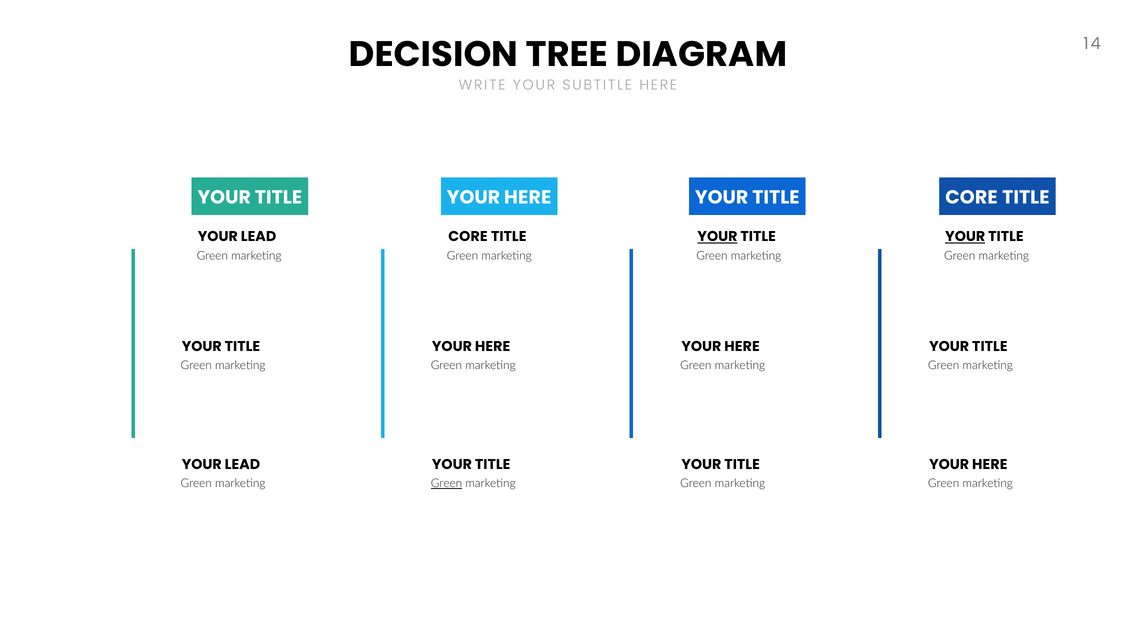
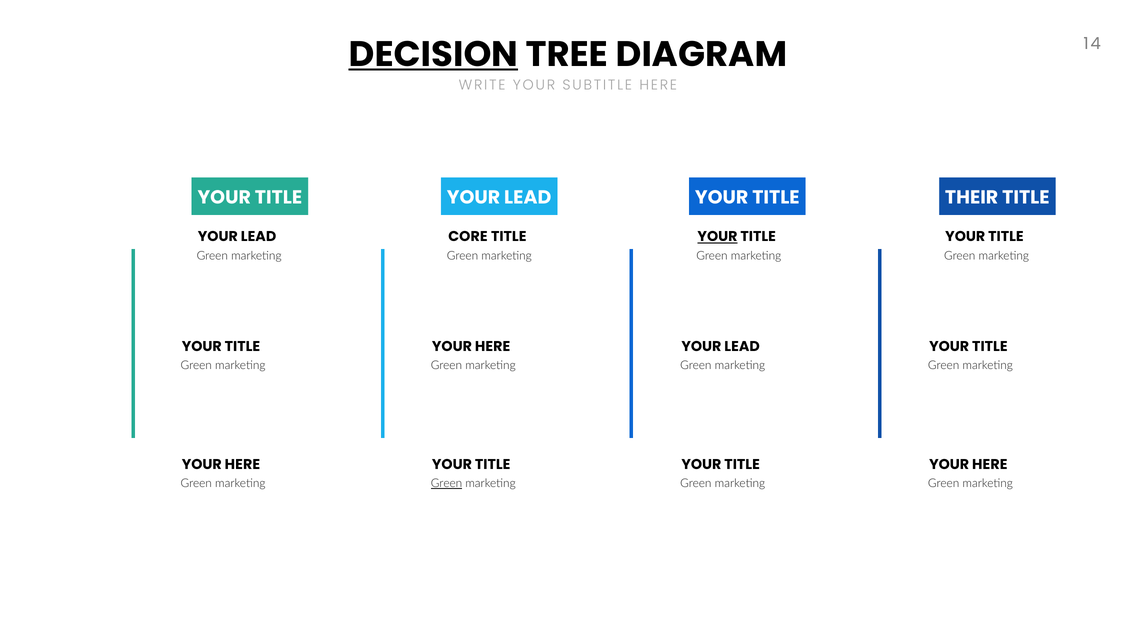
DECISION underline: none -> present (433, 54)
YOUR TITLE YOUR HERE: HERE -> LEAD (528, 198)
TITLE CORE: CORE -> THEIR (972, 198)
YOUR underline: present -> none (965, 237)
HERE: HERE -> LEAD (742, 347)
LEAD: LEAD -> HERE (242, 465)
